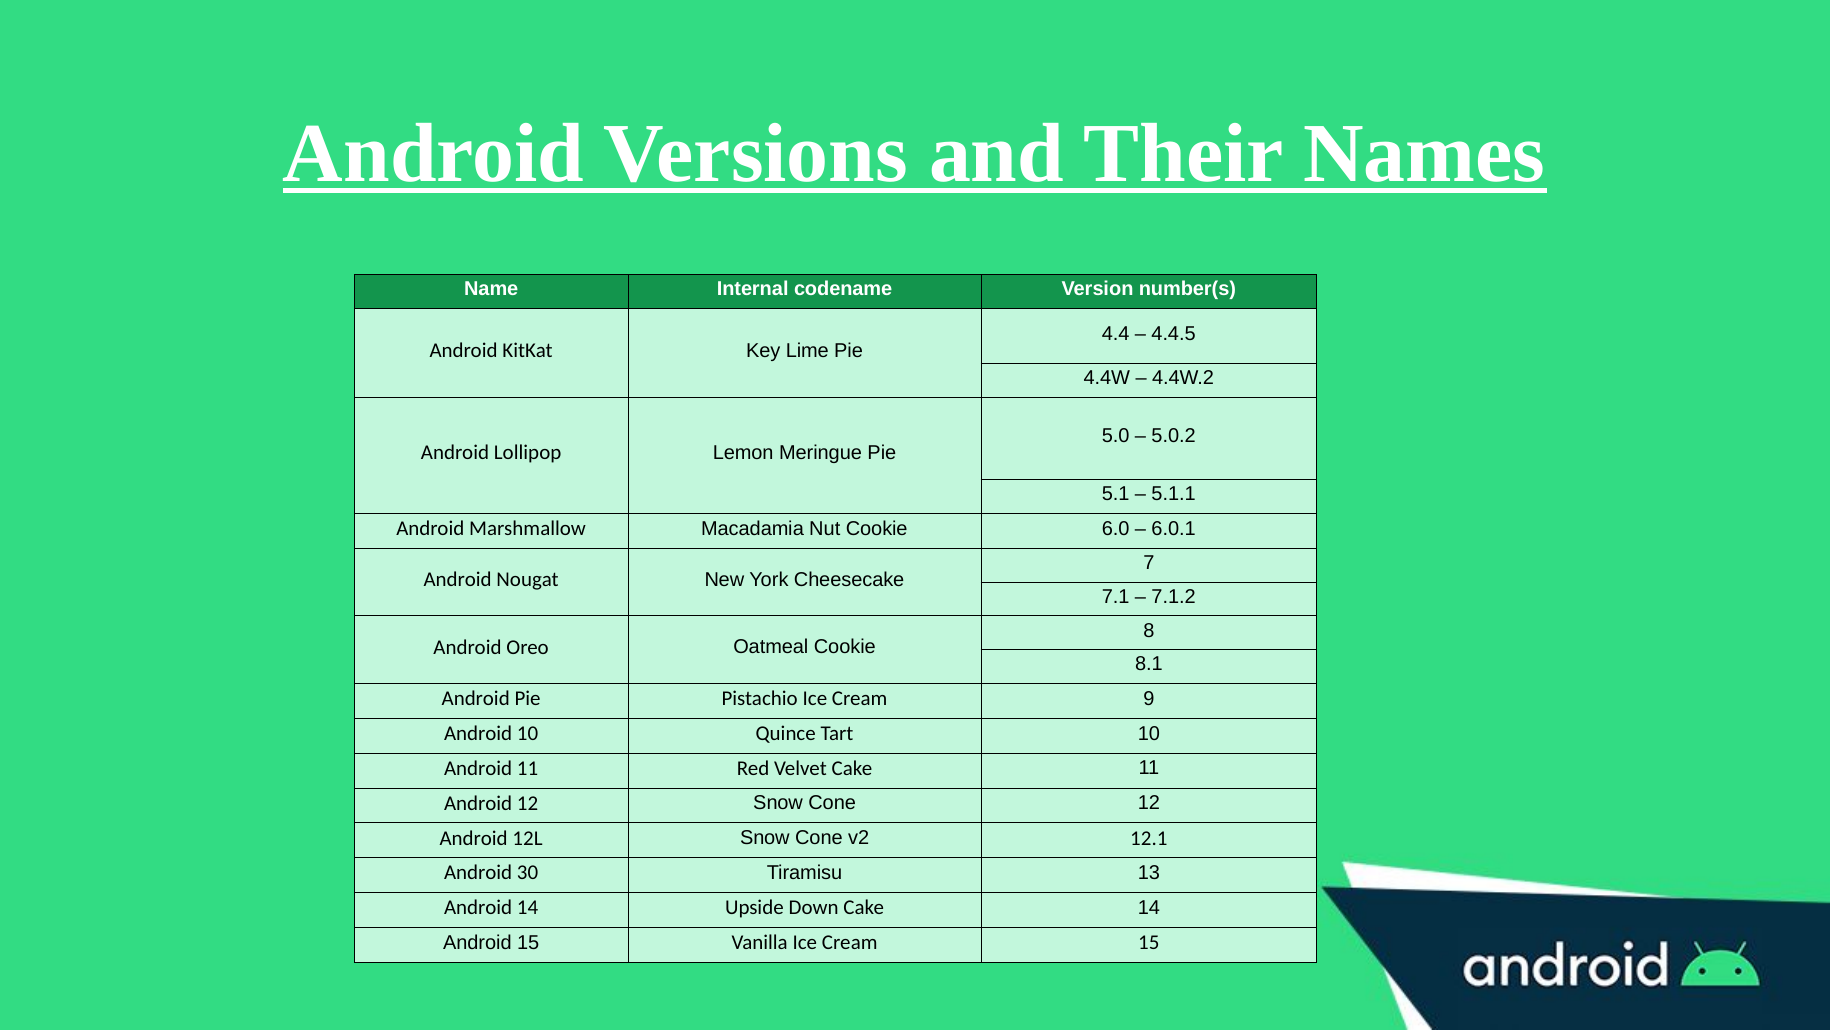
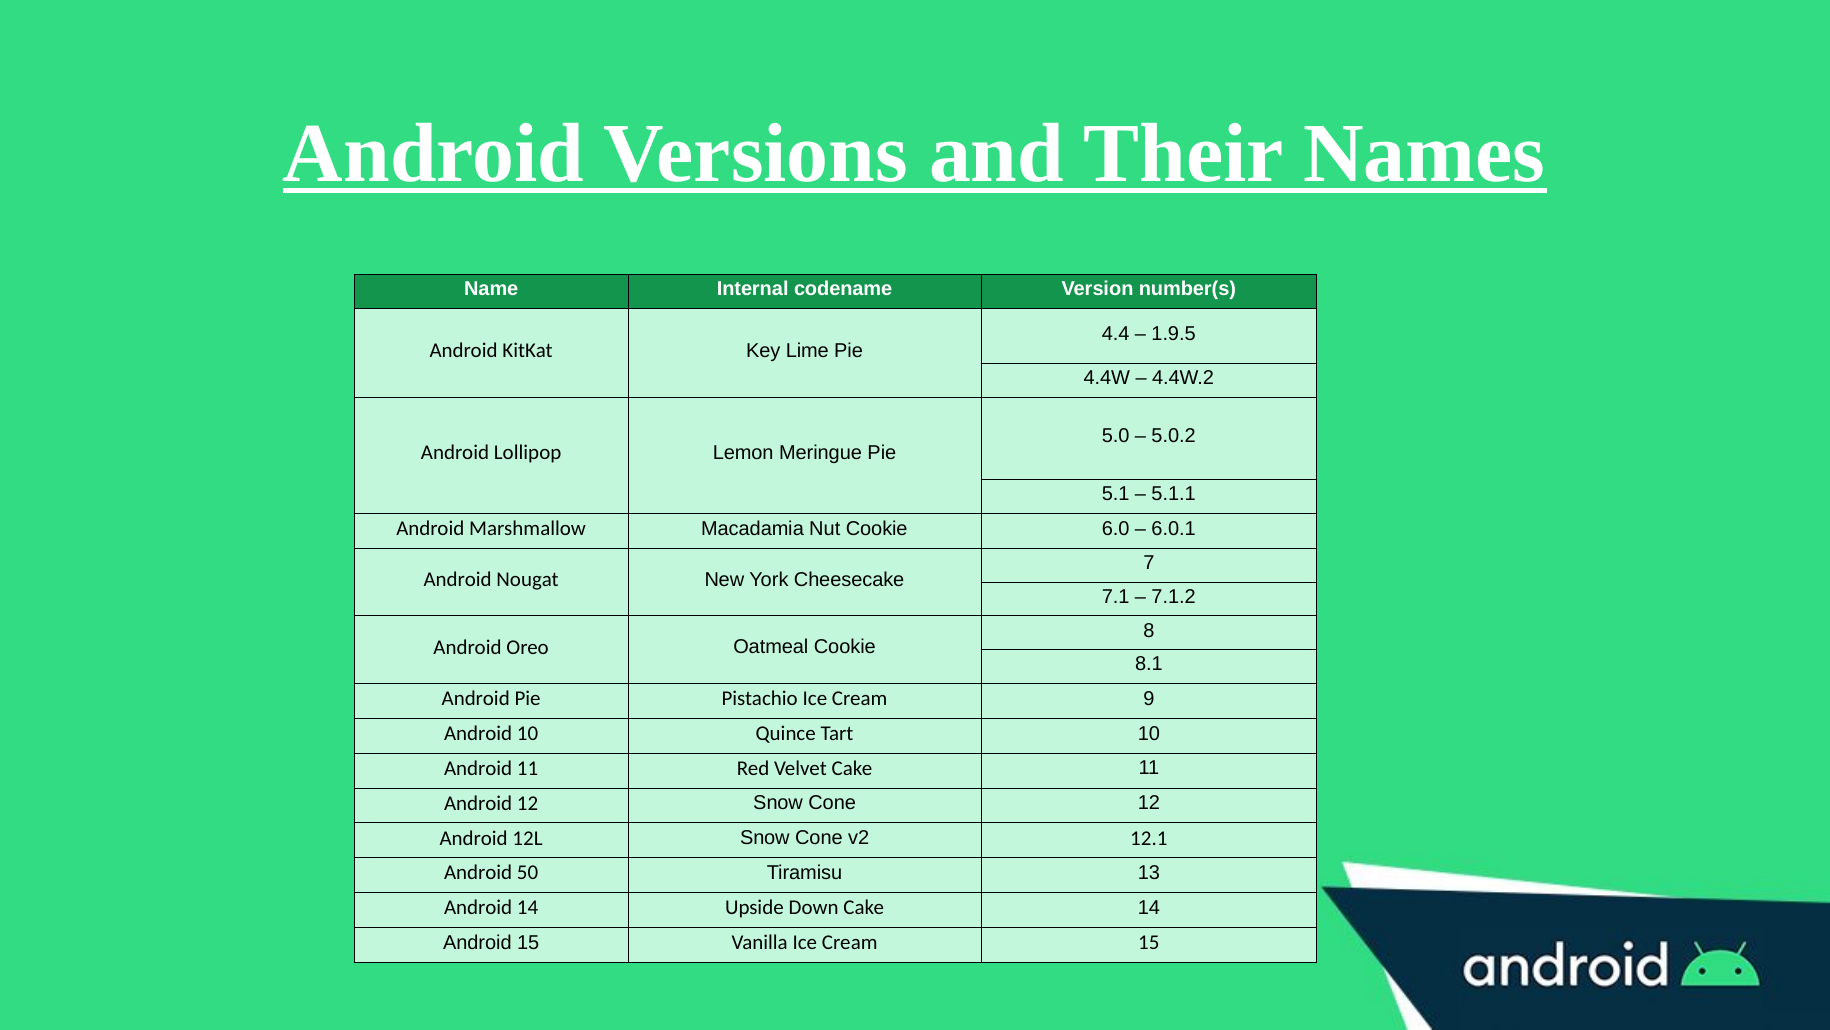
4.4.5: 4.4.5 -> 1.9.5 (1174, 333)
30: 30 -> 50 (528, 873)
